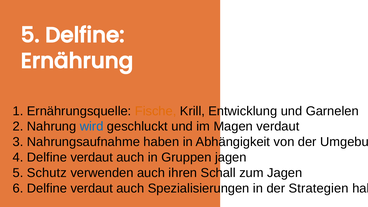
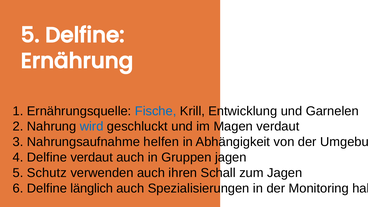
Fische colour: orange -> blue (156, 111)
Nahrungsaufnahme haben: haben -> helfen (161, 142)
6 Delfine verdaut: verdaut -> länglich (92, 188)
Strategien: Strategien -> Monitoring (319, 188)
